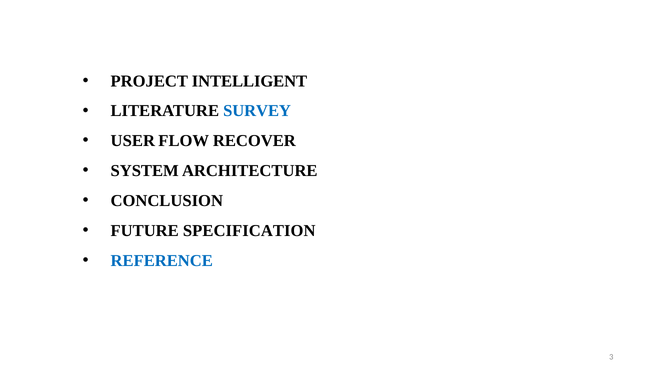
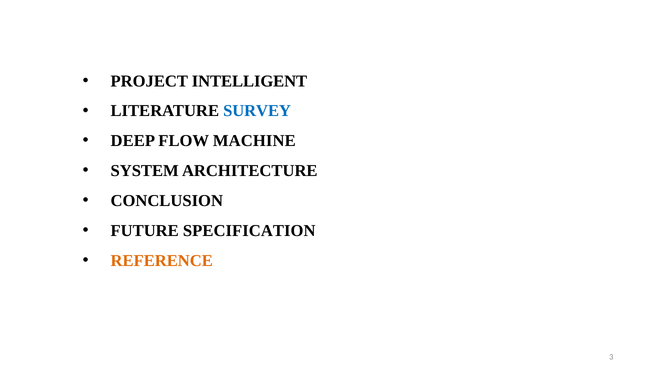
USER: USER -> DEEP (133, 141)
RECOVER: RECOVER -> MACHINE (254, 141)
REFERENCE colour: blue -> orange (162, 260)
